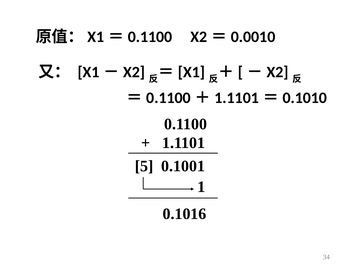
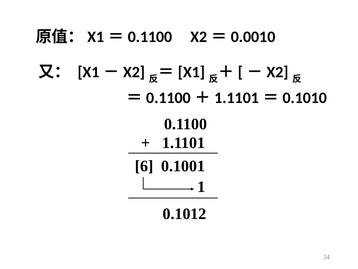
5: 5 -> 6 (144, 166)
0.1016: 0.1016 -> 0.1012 (185, 213)
